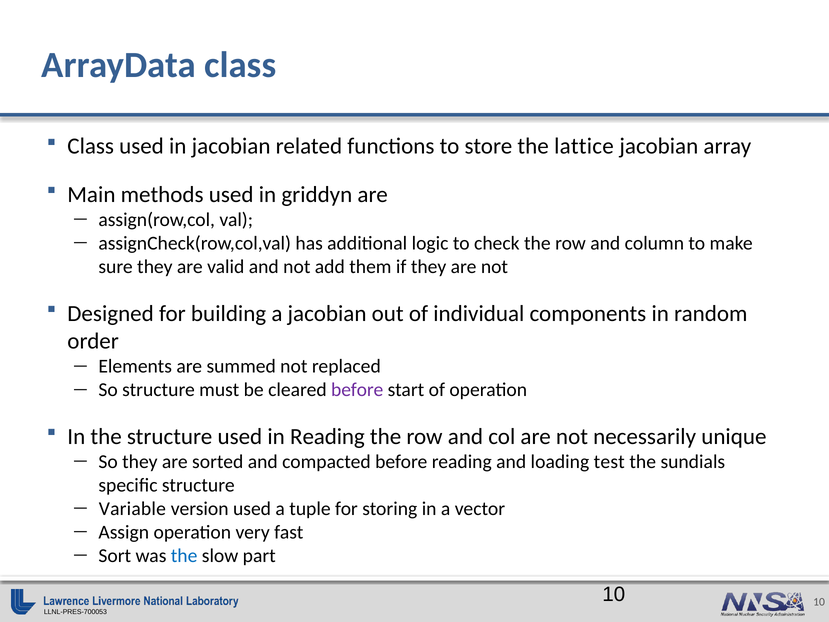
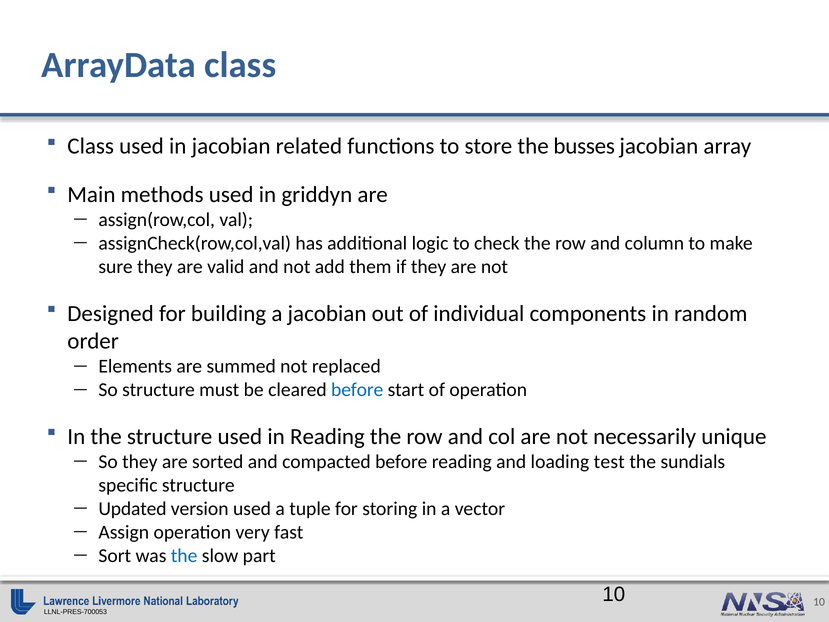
lattice: lattice -> busses (584, 146)
before colour: purple -> blue (357, 390)
Variable: Variable -> Updated (133, 509)
